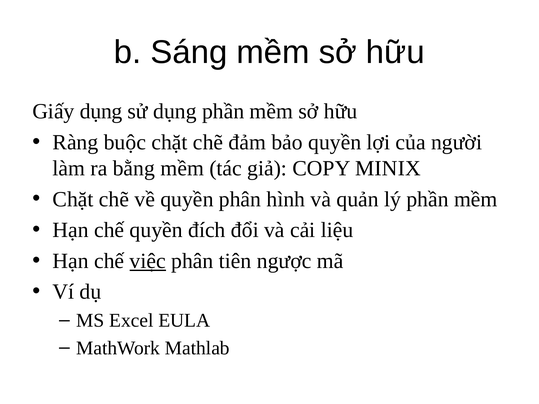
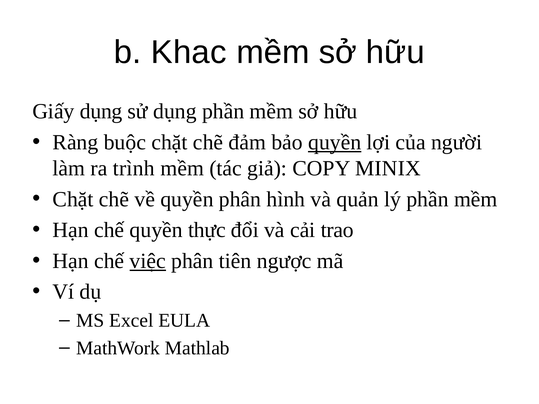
Sáng: Sáng -> Khac (189, 52)
quyền underline: none -> present (335, 142)
bằng: bằng -> trình (134, 168)
đích: đích -> thực (207, 230)
liệu: liệu -> trao (337, 230)
